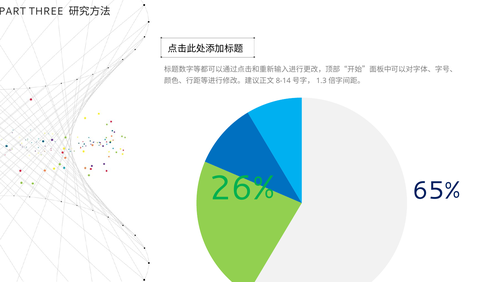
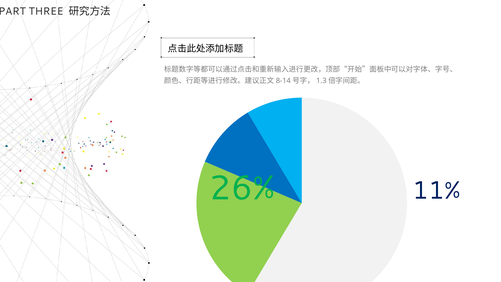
65%: 65% -> 11% (437, 190)
